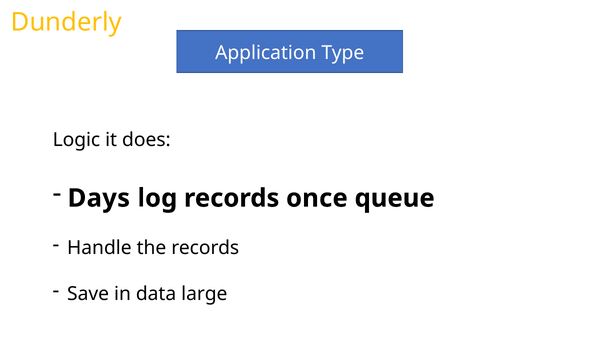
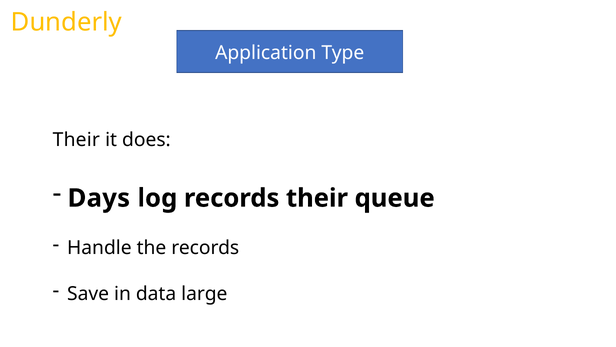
Logic: Logic -> Their (76, 140)
records once: once -> their (317, 198)
